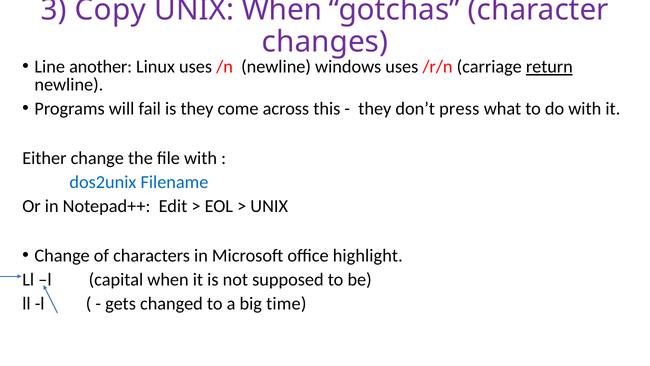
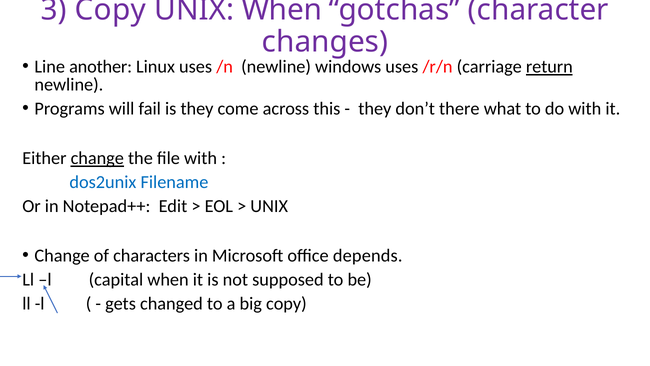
press: press -> there (459, 108)
change underline: none -> present (97, 158)
highlight: highlight -> depends (368, 256)
big time: time -> copy (286, 303)
